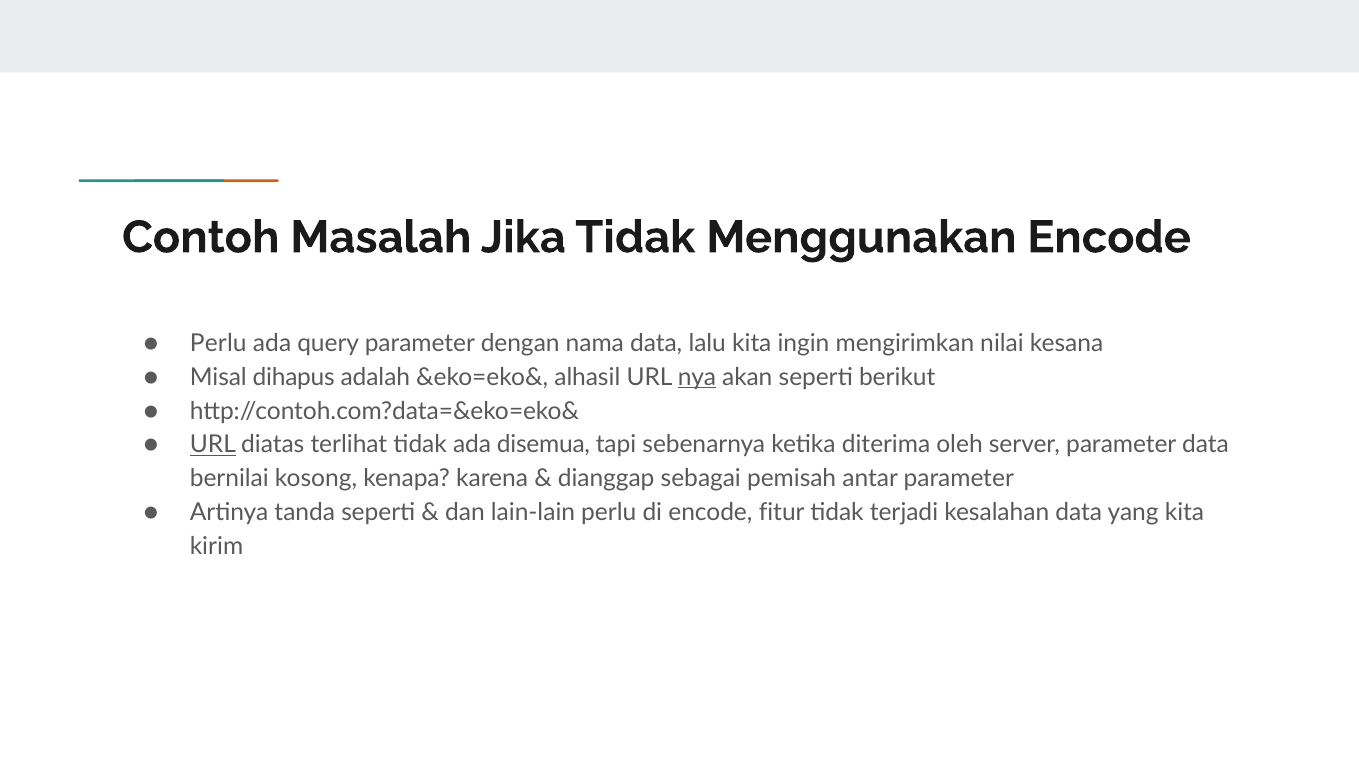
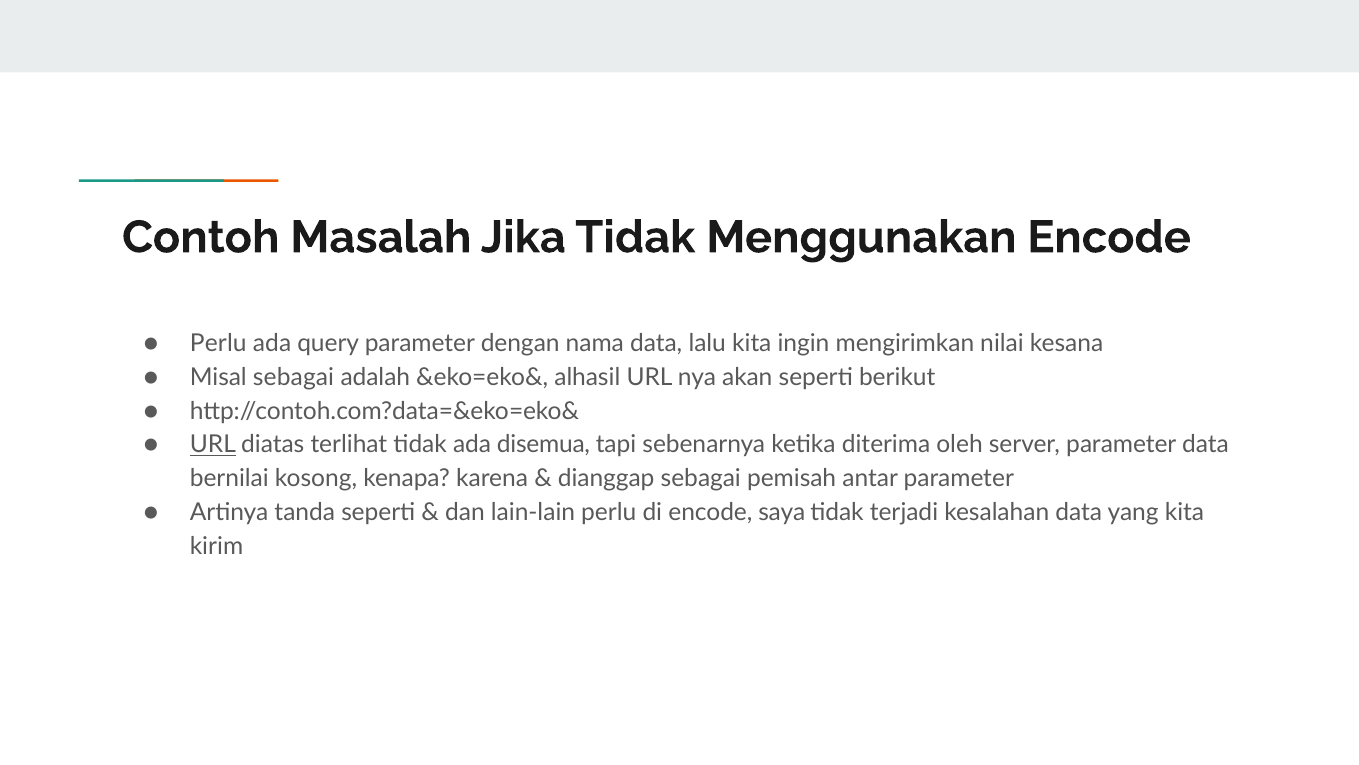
Misal dihapus: dihapus -> sebagai (294, 377)
nya underline: present -> none (697, 377)
fitur: fitur -> saya (782, 512)
